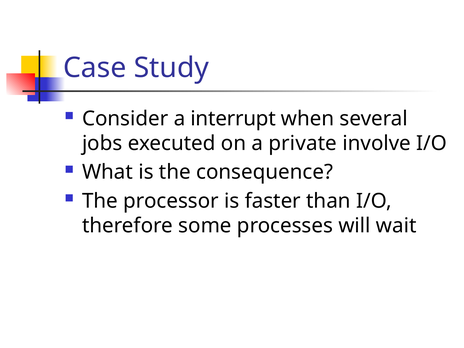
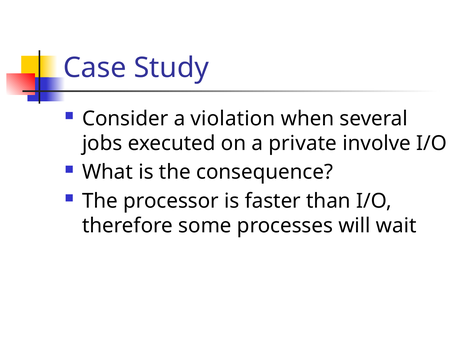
interrupt: interrupt -> violation (233, 119)
